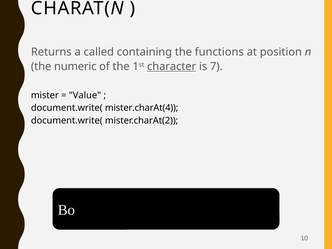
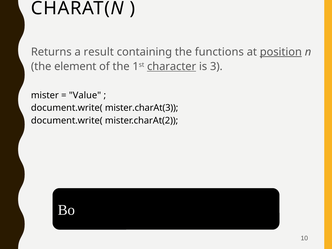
called: called -> result (99, 52)
position underline: none -> present (281, 52)
numeric: numeric -> element (75, 66)
7: 7 -> 3 (216, 66)
mister.charAt(4: mister.charAt(4 -> mister.charAt(3 (142, 108)
